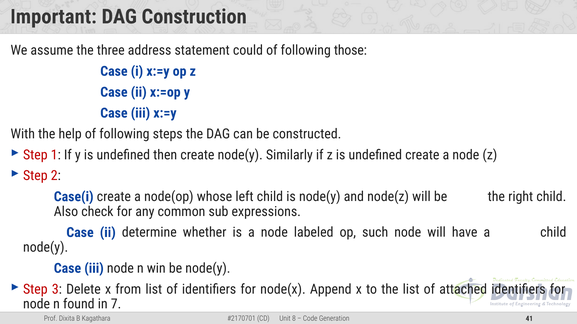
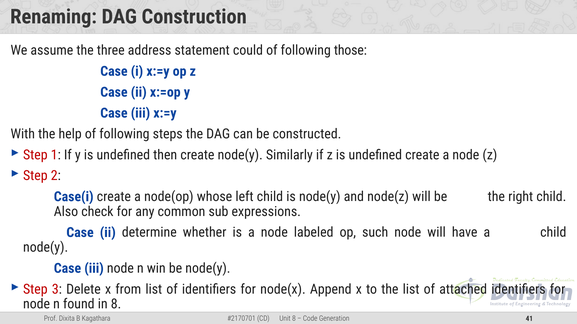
Important: Important -> Renaming (54, 17)
in 7: 7 -> 8 (116, 305)
